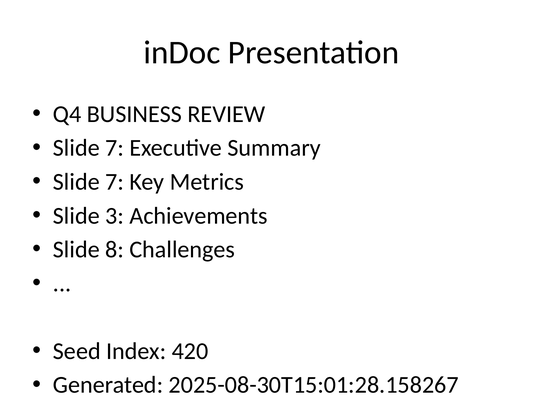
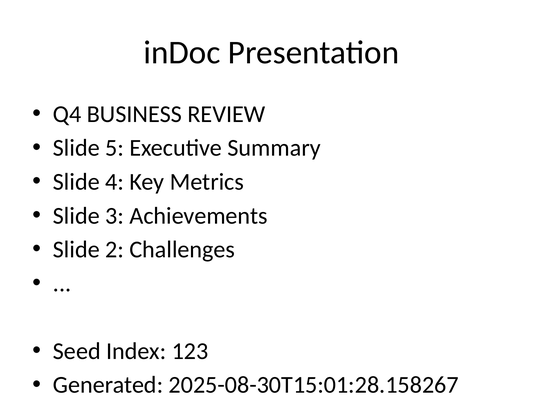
7: 7 -> 5 (115, 148)
7: 7 -> 4 (115, 182)
8: 8 -> 2 (115, 249)
420: 420 -> 123 (190, 351)
